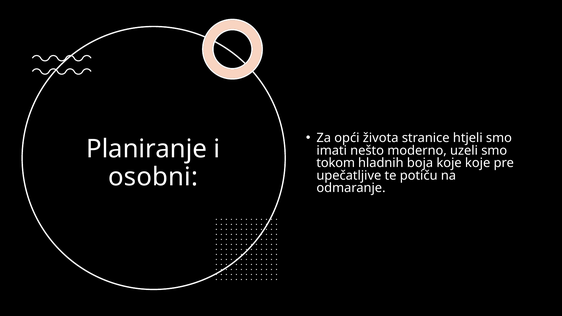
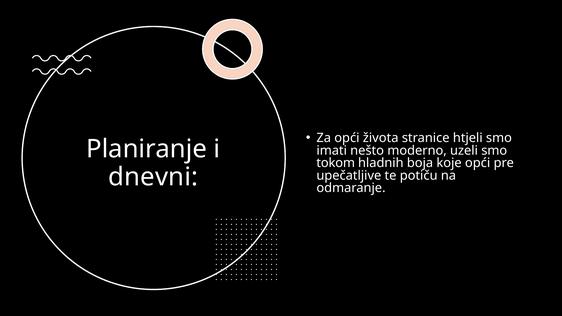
koje koje: koje -> opći (478, 163)
osobni: osobni -> dnevni (153, 177)
